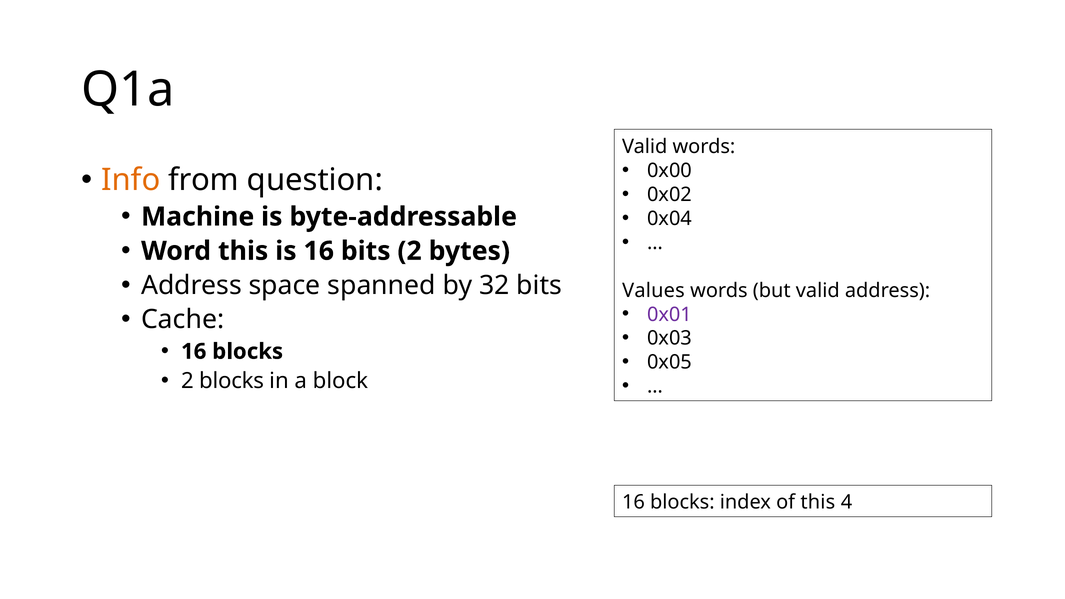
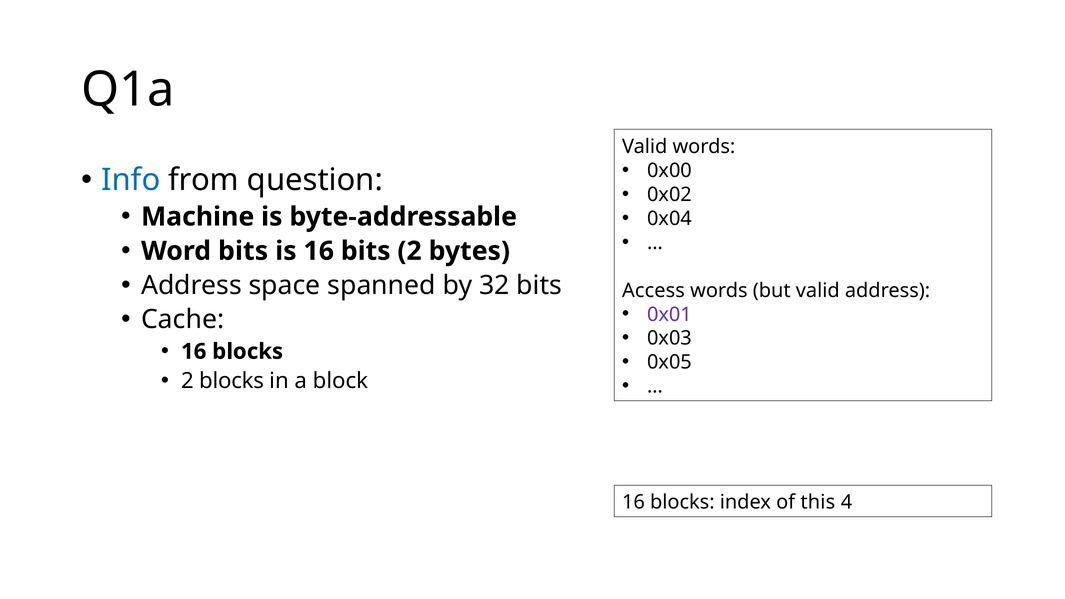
Info colour: orange -> blue (131, 180)
Word this: this -> bits (243, 251)
Values: Values -> Access (654, 291)
